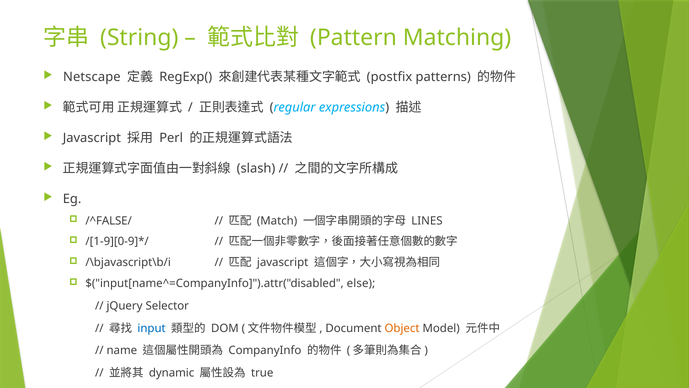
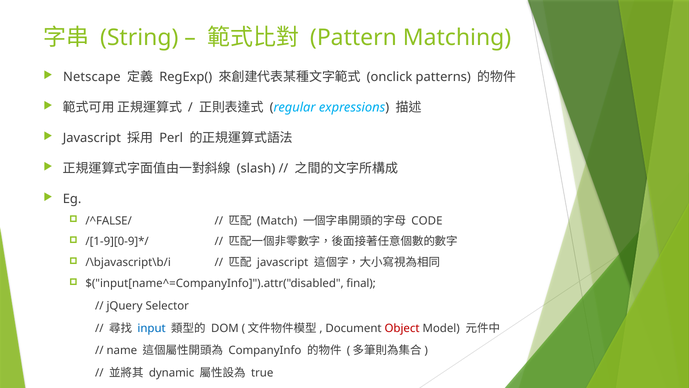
postfix: postfix -> onclick (390, 77)
LINES: LINES -> CODE (427, 220)
else: else -> final (361, 283)
Object colour: orange -> red (402, 328)
